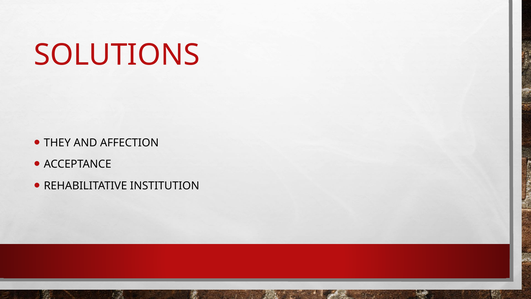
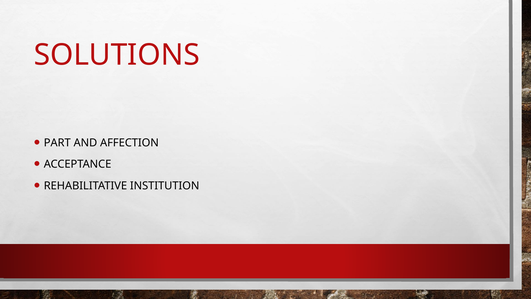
THEY: THEY -> PART (57, 143)
